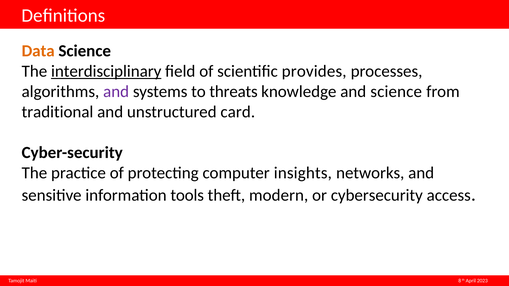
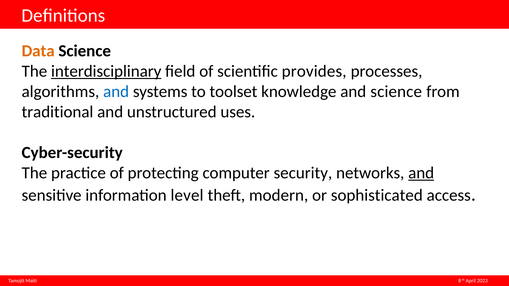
and colour: purple -> blue (116, 92)
threats: threats -> toolset (233, 92)
card: card -> uses (238, 112)
insights: insights -> security (303, 173)
and underline: none -> present (421, 173)
tools: tools -> level (187, 196)
cybersecurity: cybersecurity -> sophisticated (377, 196)
